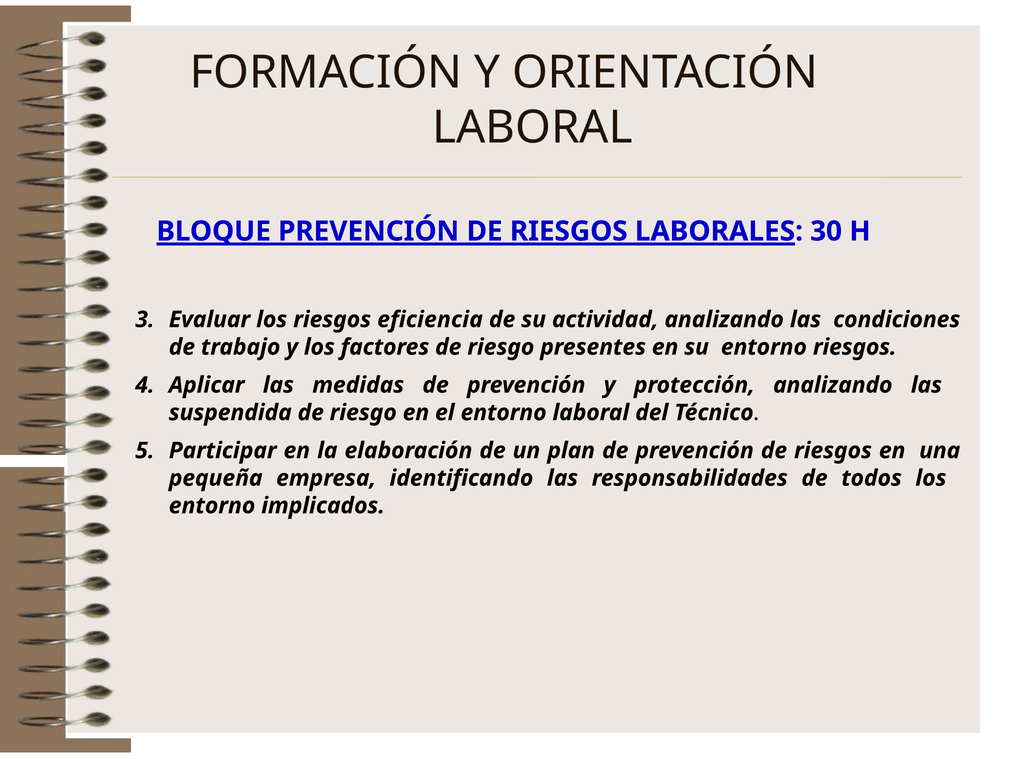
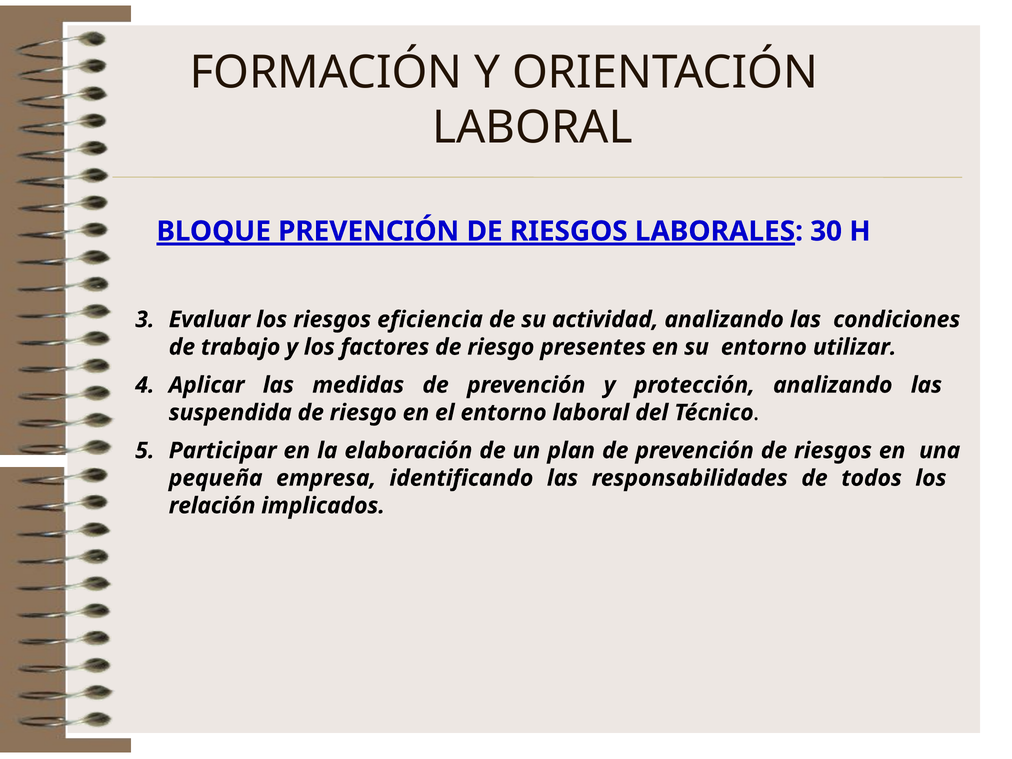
entorno riesgos: riesgos -> utilizar (855, 347)
entorno: entorno -> relación (212, 506)
